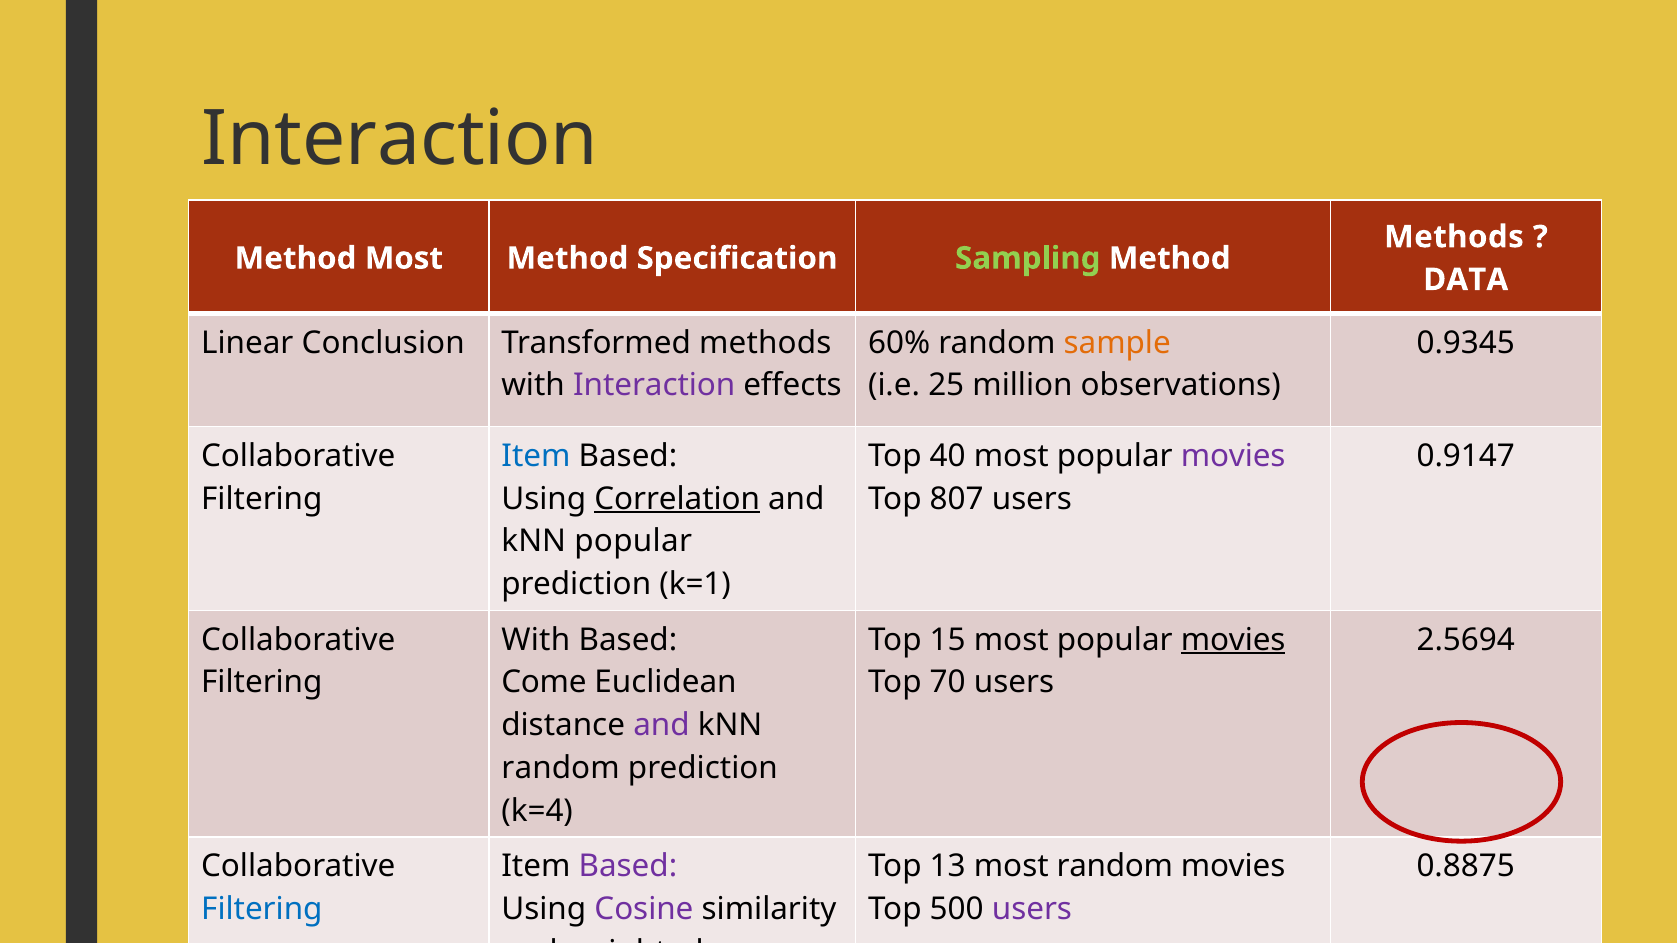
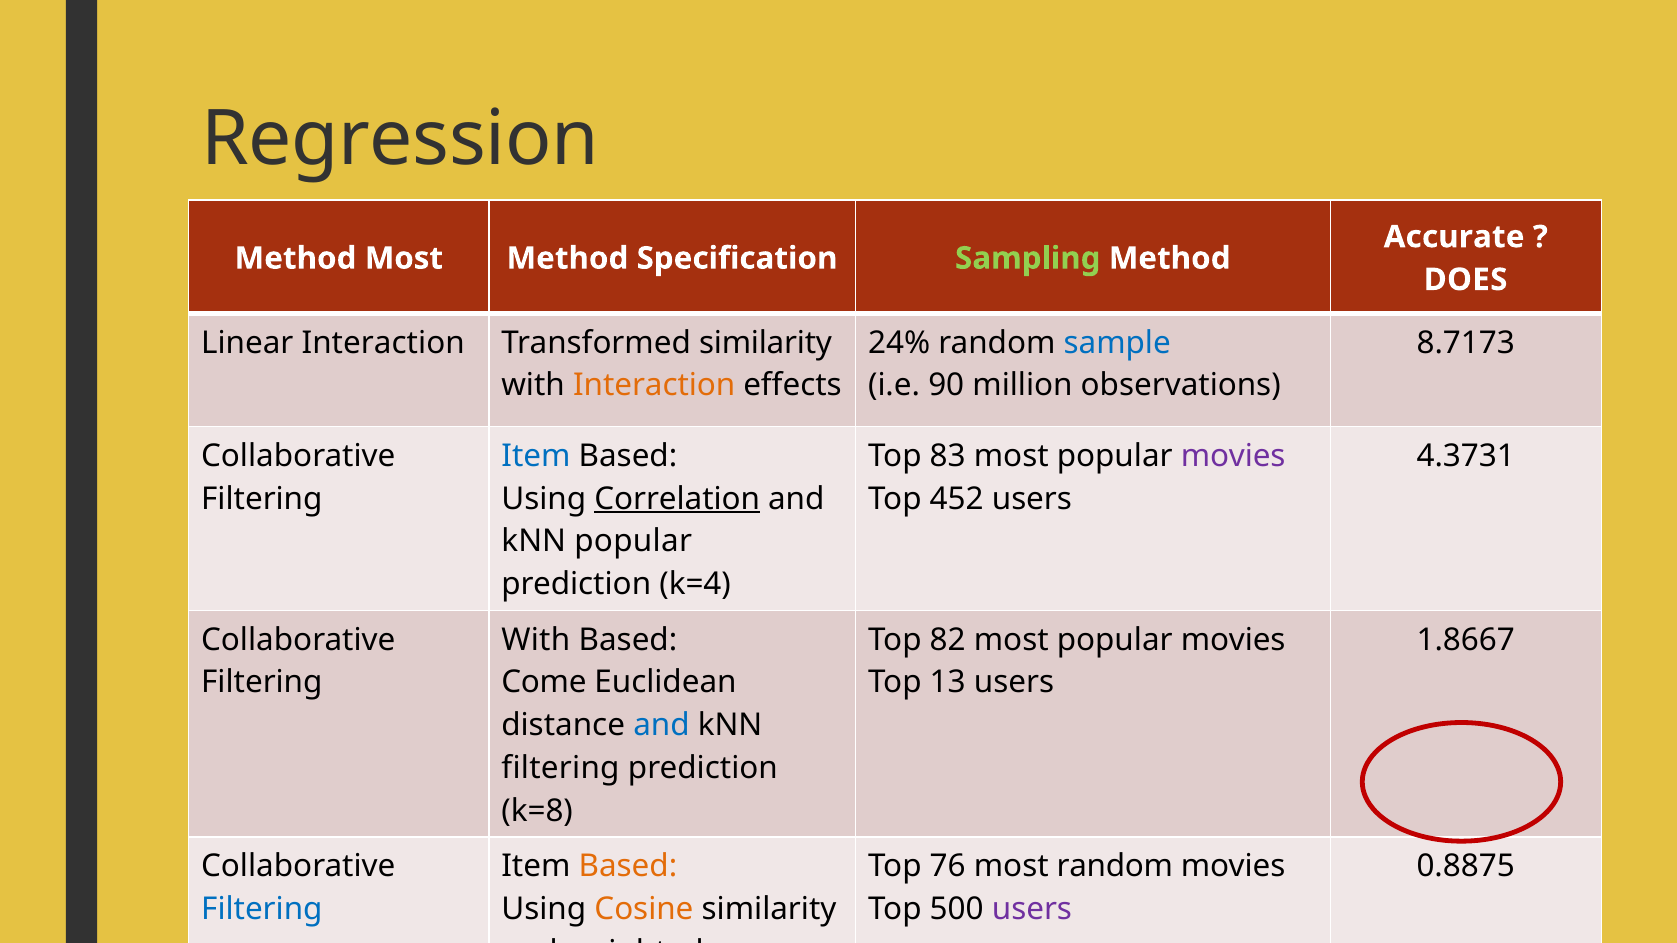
Interaction: Interaction -> Regression (400, 139)
Methods: Methods -> Accurate (1454, 237)
DATA: DATA -> DOES (1466, 280)
Linear Conclusion: Conclusion -> Interaction (383, 343)
Transformed methods: methods -> similarity (765, 343)
60%: 60% -> 24% (899, 343)
sample colour: orange -> blue (1117, 343)
0.9345: 0.9345 -> 8.7173 (1466, 343)
Interaction colour: purple -> orange (654, 386)
25: 25 -> 90 (946, 386)
40: 40 -> 83 (948, 456)
0.9147: 0.9147 -> 4.3731 (1466, 456)
807: 807 -> 452 (957, 499)
k=1: k=1 -> k=4 (695, 585)
15: 15 -> 82 (948, 640)
movies underline: present -> none (1233, 640)
2.5694: 2.5694 -> 1.8667 (1466, 640)
70: 70 -> 13 (948, 683)
and colour: purple -> blue (661, 725)
random: random -> filtering (561, 768)
k=4: k=4 -> k=8 (537, 811)
Based colour: purple -> orange (628, 866)
13: 13 -> 76 (948, 866)
Cosine colour: purple -> orange (644, 909)
